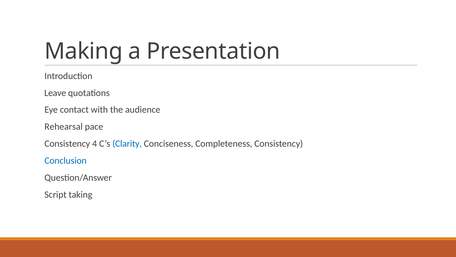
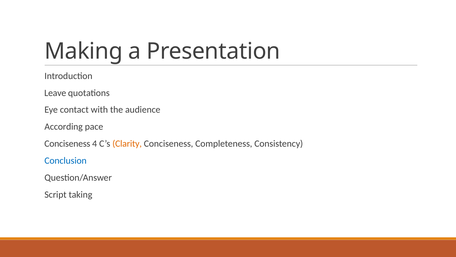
Rehearsal: Rehearsal -> According (64, 127)
Consistency: Consistency -> Conciseness (67, 143)
Clarity colour: blue -> orange (127, 143)
